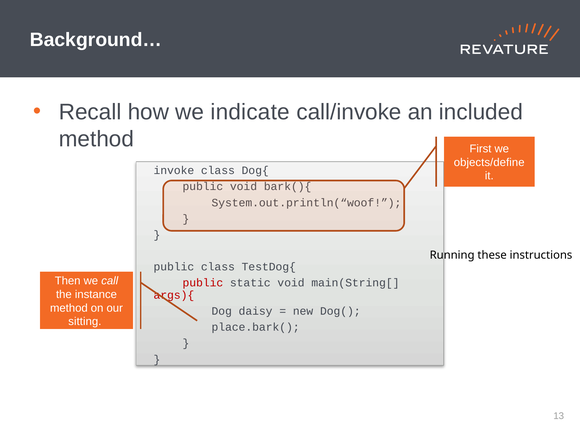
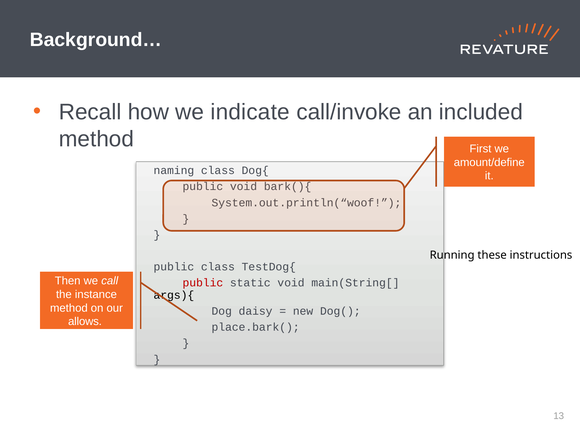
objects/define: objects/define -> amount/define (489, 162)
invoke: invoke -> naming (174, 171)
args){ colour: red -> black (174, 295)
sitting: sitting -> allows (85, 322)
